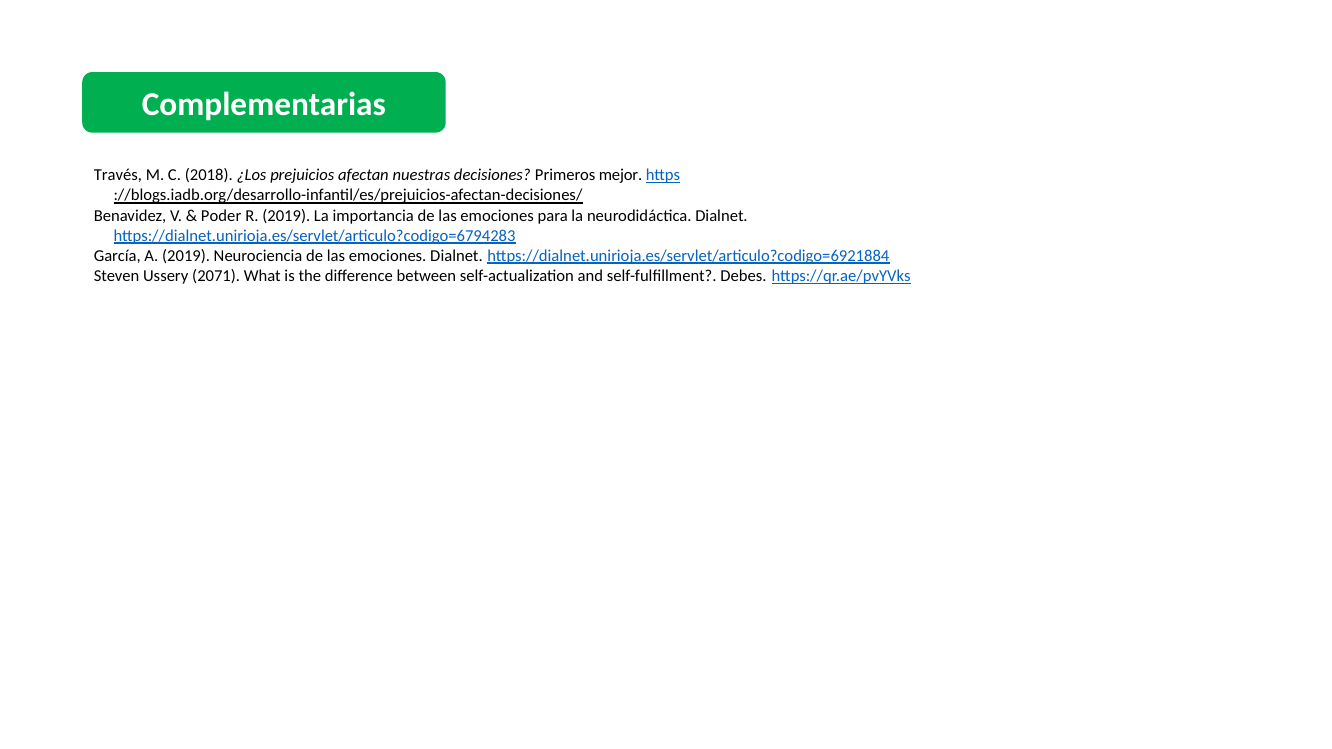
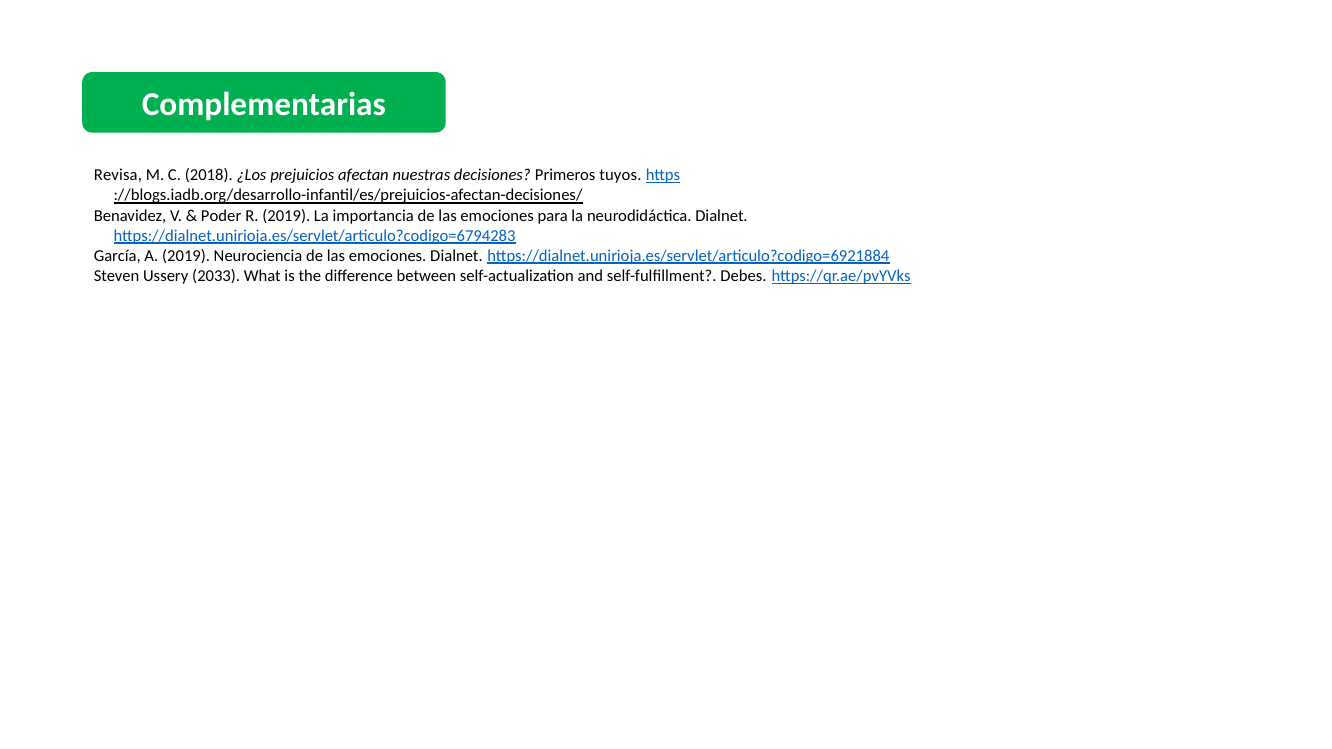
Través: Través -> Revisa (118, 175)
mejor: mejor -> tuyos (620, 175)
2071: 2071 -> 2033 (216, 276)
